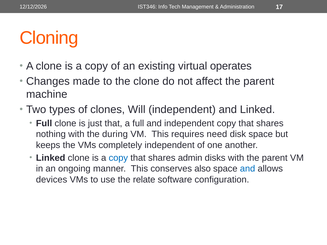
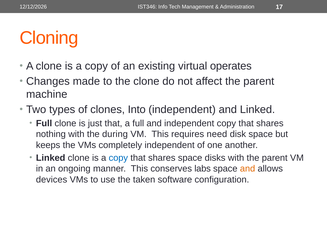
Will: Will -> Into (137, 110)
shares admin: admin -> space (190, 158)
also: also -> labs (203, 169)
and colour: blue -> orange (248, 169)
relate: relate -> taken (144, 180)
